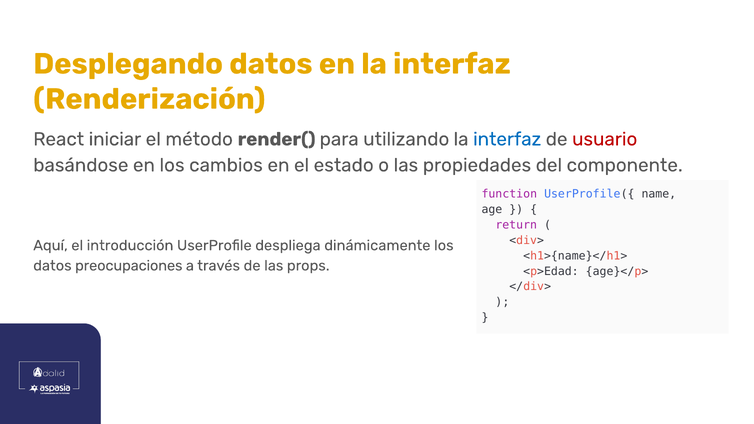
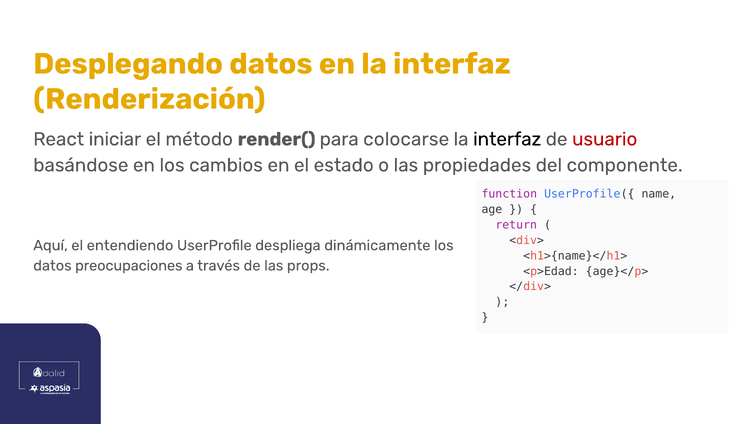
utilizando: utilizando -> colocarse (406, 139)
interfaz colour: blue -> black (507, 139)
introducción: introducción -> entendiendo (130, 245)
